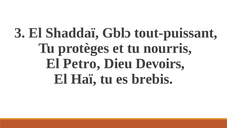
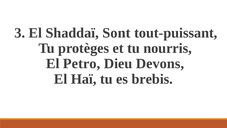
Gblɔ: Gblɔ -> Sont (116, 33)
Devoirs: Devoirs -> Devons (160, 63)
